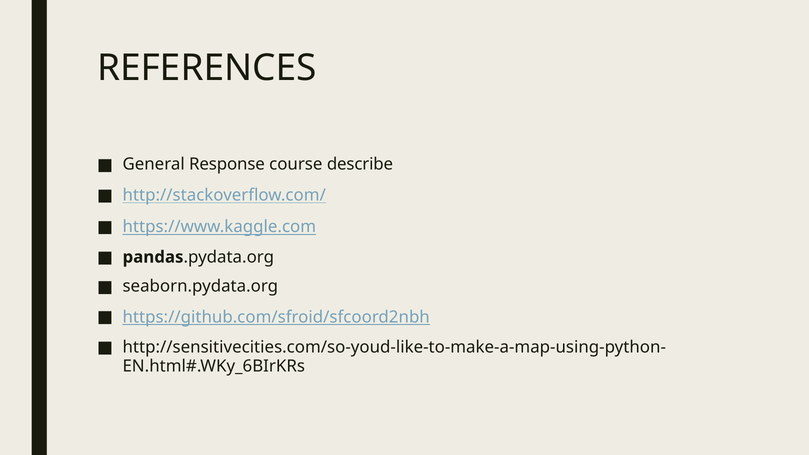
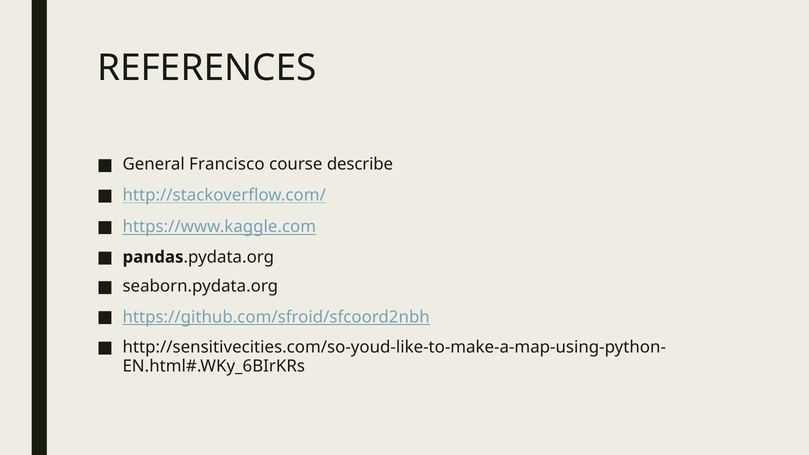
Response: Response -> Francisco (227, 164)
